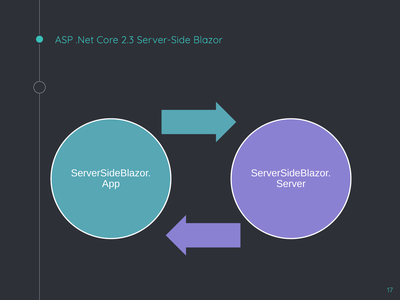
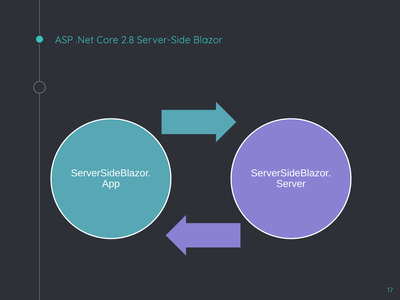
2.3: 2.3 -> 2.8 (128, 40)
